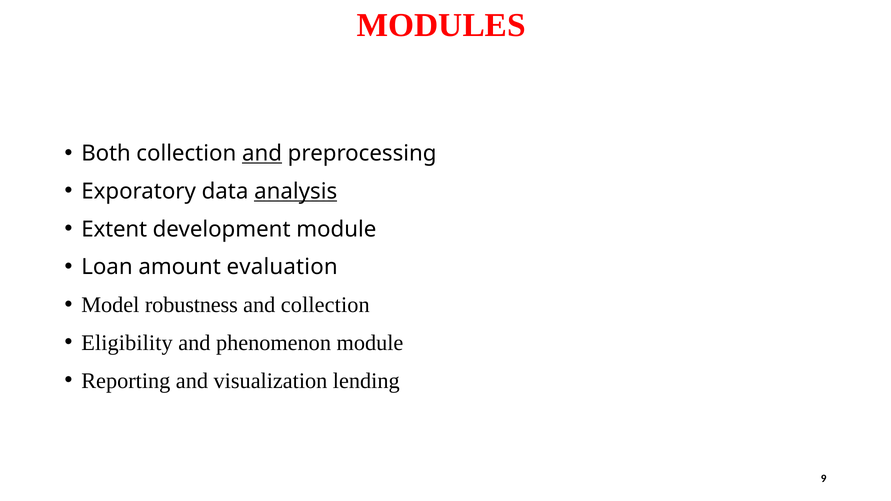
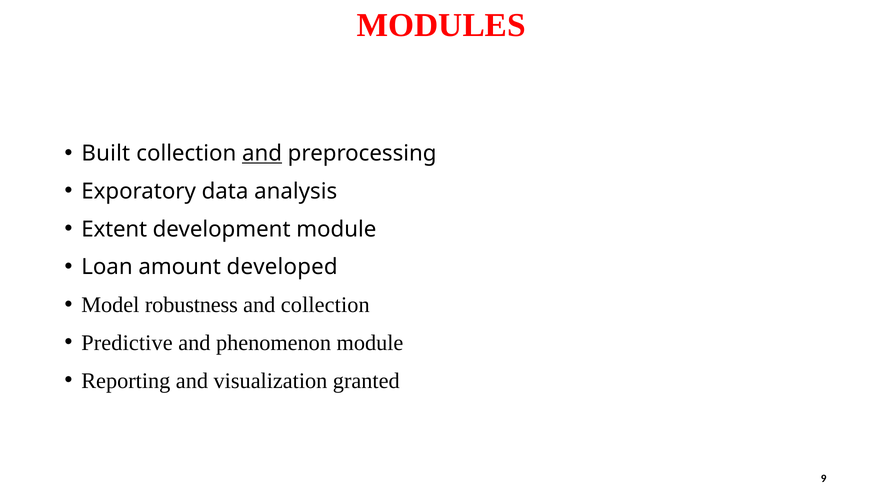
Both: Both -> Built (106, 154)
analysis underline: present -> none (296, 191)
evaluation: evaluation -> developed (282, 267)
Eligibility: Eligibility -> Predictive (127, 343)
lending: lending -> granted (366, 381)
